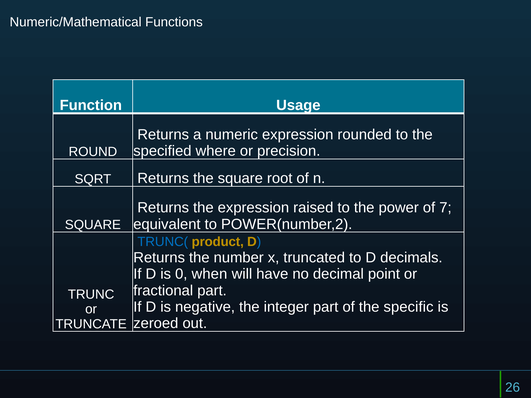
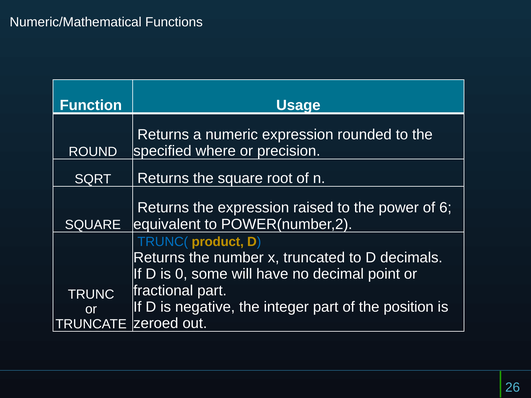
7: 7 -> 6 (445, 208)
when: when -> some (210, 274)
specific: specific -> position (409, 307)
